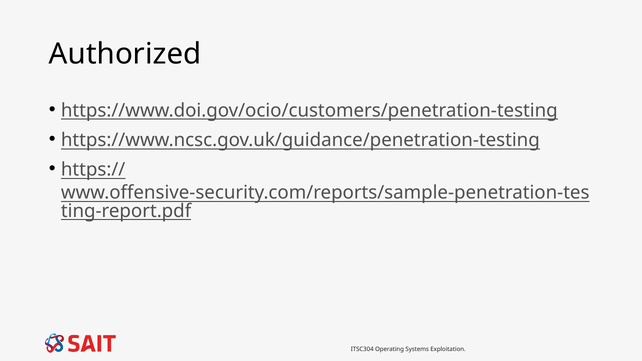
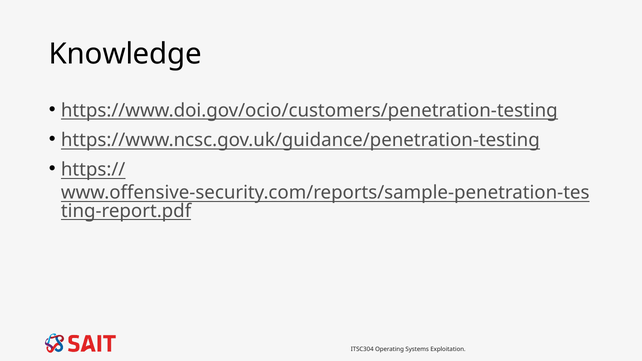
Authorized: Authorized -> Knowledge (125, 54)
